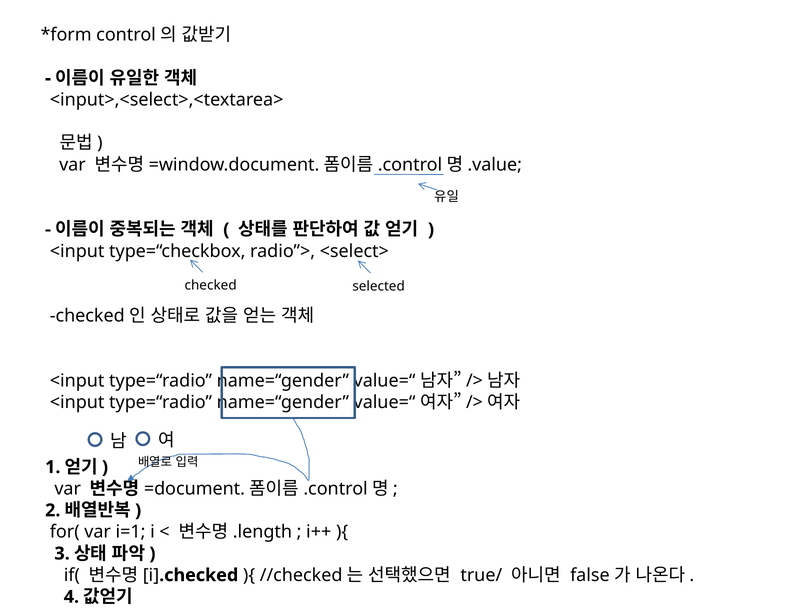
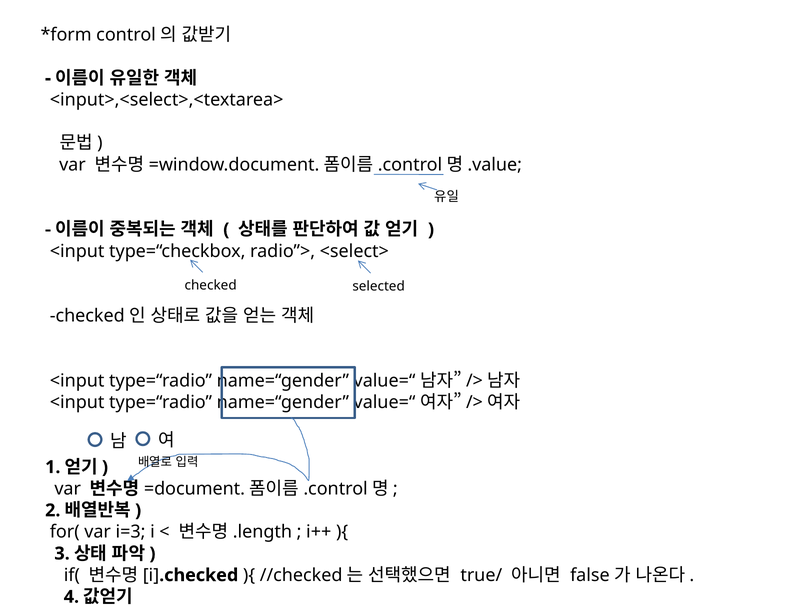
i=1: i=1 -> i=3 (131, 532)
